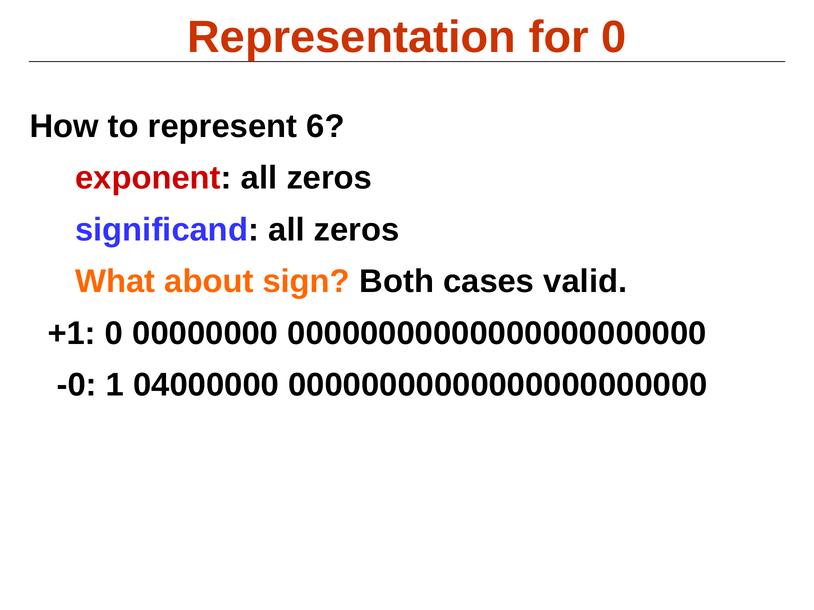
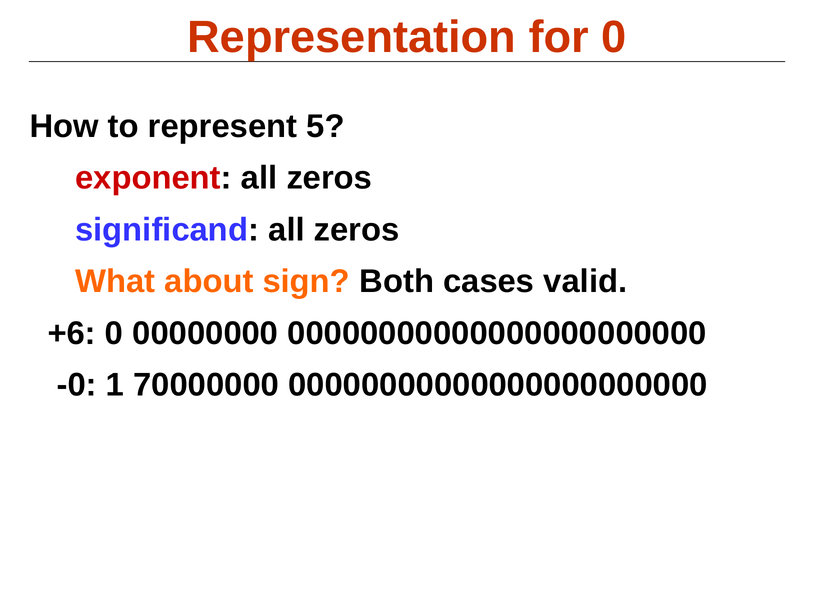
6: 6 -> 5 (325, 126)
+1: +1 -> +6 (72, 334)
04000000: 04000000 -> 70000000 (206, 385)
